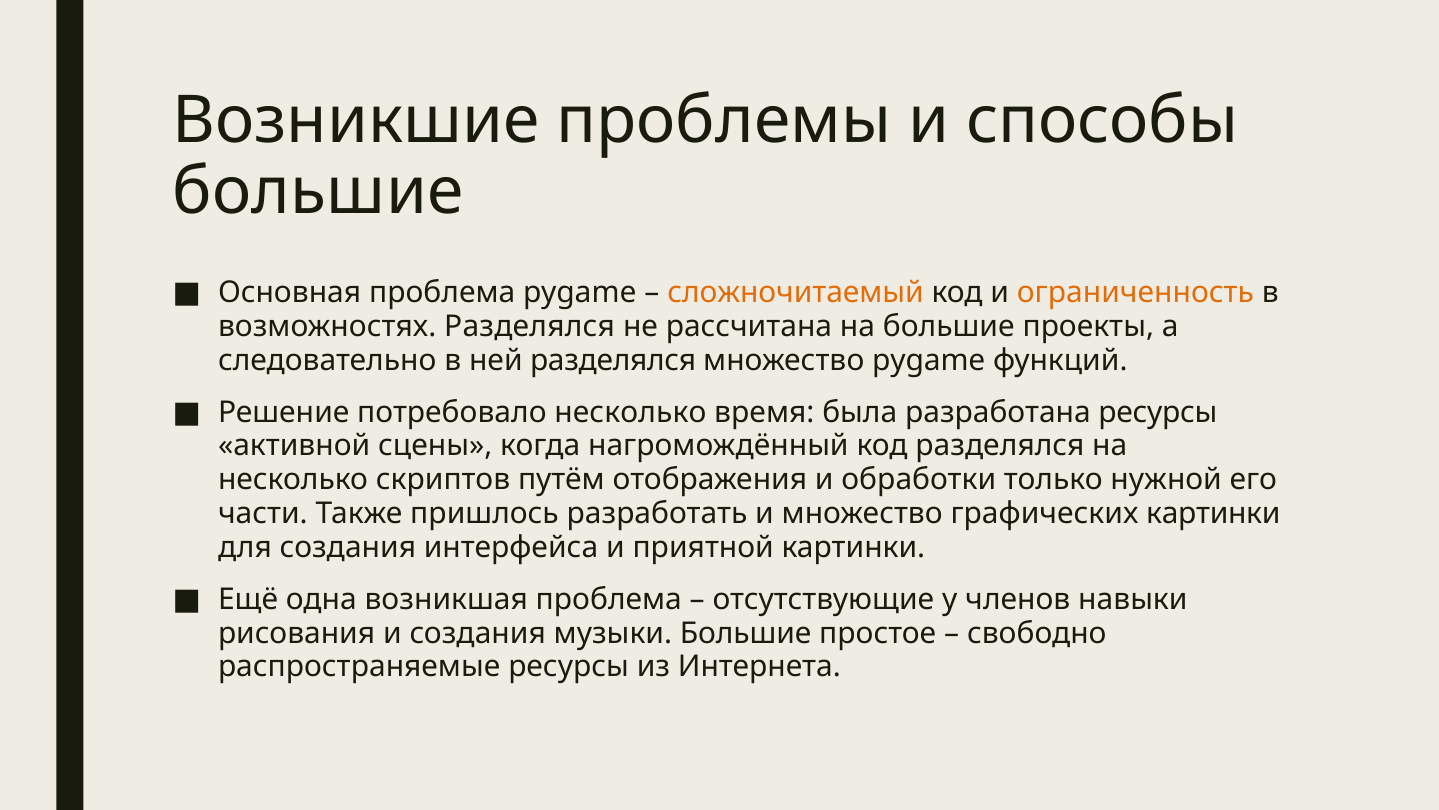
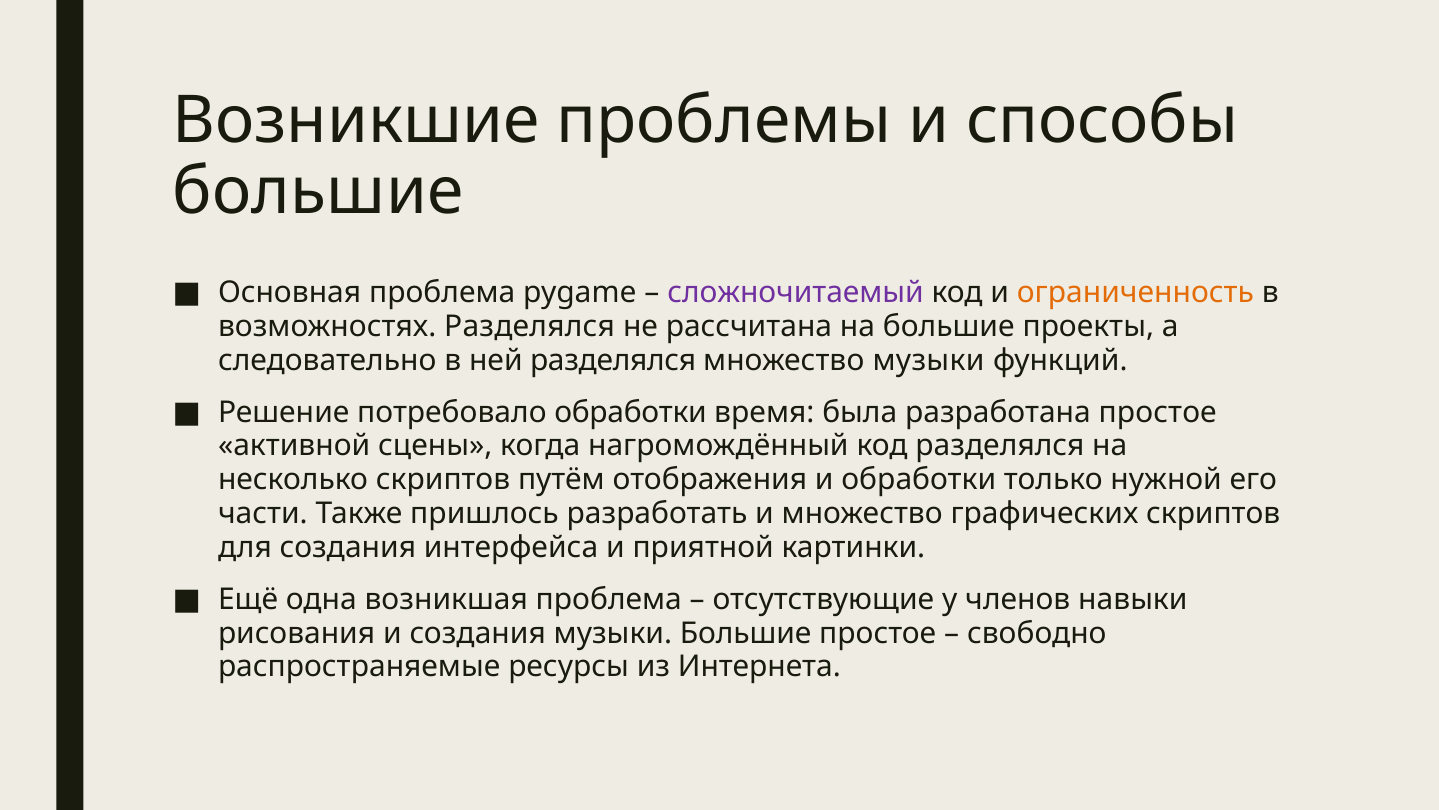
сложночитаемый colour: orange -> purple (796, 292)
множество pygame: pygame -> музыки (929, 360)
потребовало несколько: несколько -> обработки (631, 412)
разработана ресурсы: ресурсы -> простое (1158, 412)
графических картинки: картинки -> скриптов (1213, 513)
